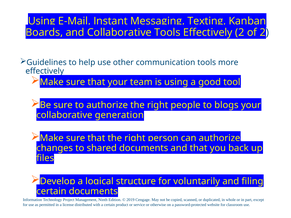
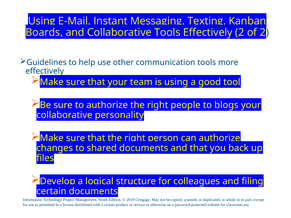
generation: generation -> personality (119, 115)
voluntarily: voluntarily -> colleagues (197, 181)
